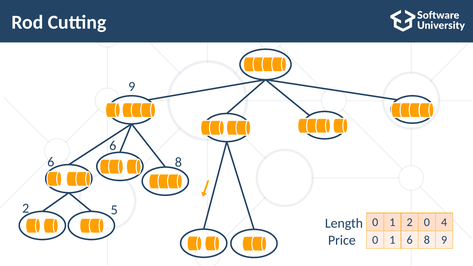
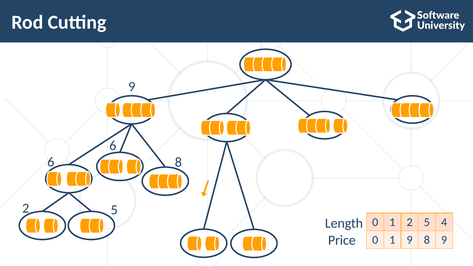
2 0: 0 -> 5 (427, 222)
1 6: 6 -> 9 (410, 240)
